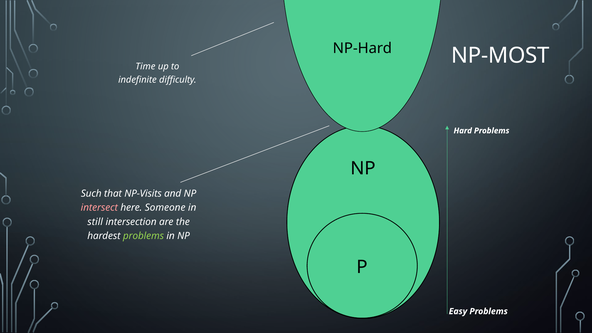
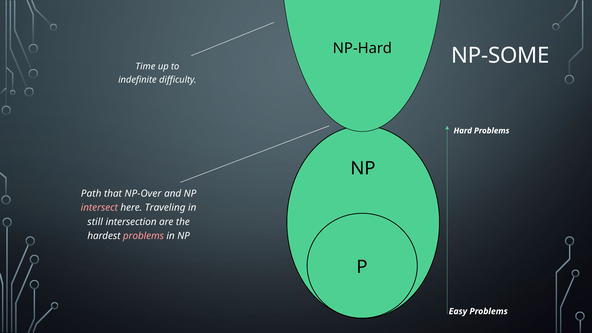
NP-MOST: NP-MOST -> NP-SOME (500, 56)
Such: Such -> Path (91, 194)
NP-Visits: NP-Visits -> NP-Over (143, 194)
Someone: Someone -> Traveling (165, 208)
problems colour: light green -> pink (143, 236)
